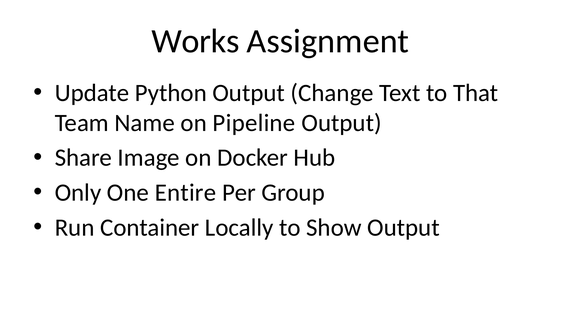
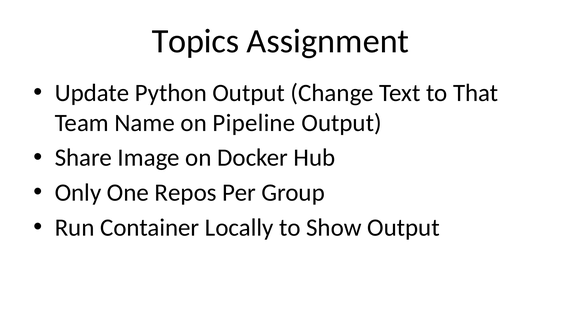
Works: Works -> Topics (195, 41)
Entire: Entire -> Repos (186, 193)
